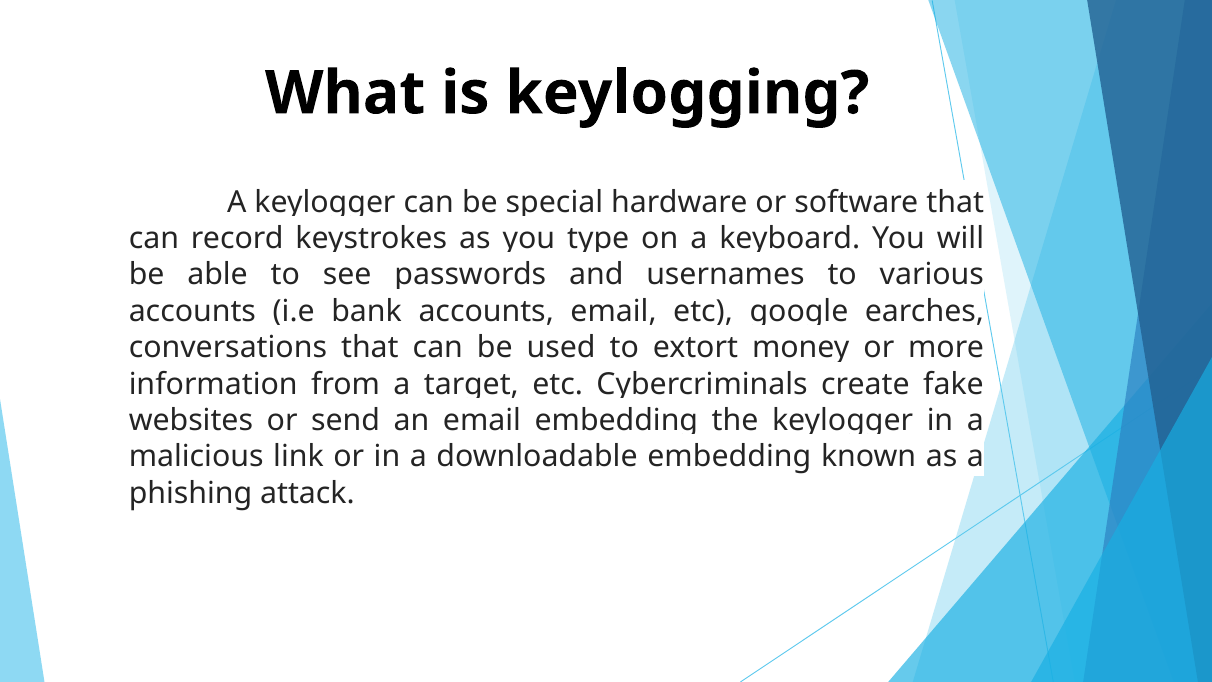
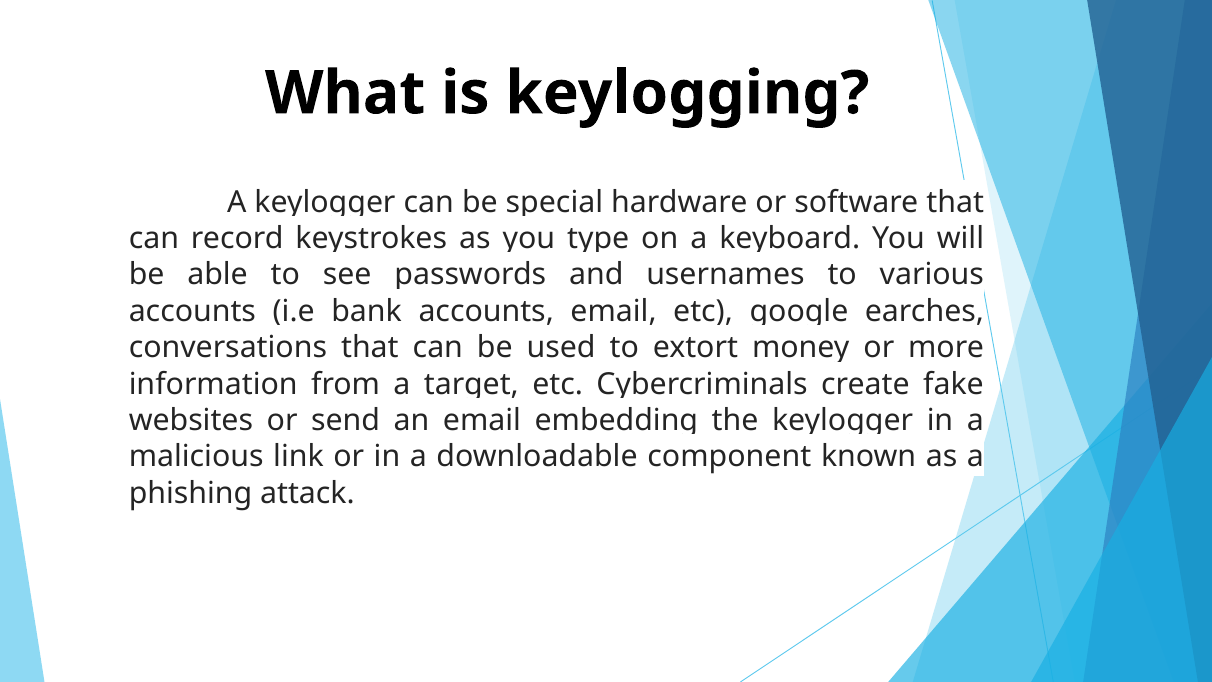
downloadable embedding: embedding -> component (729, 457)
